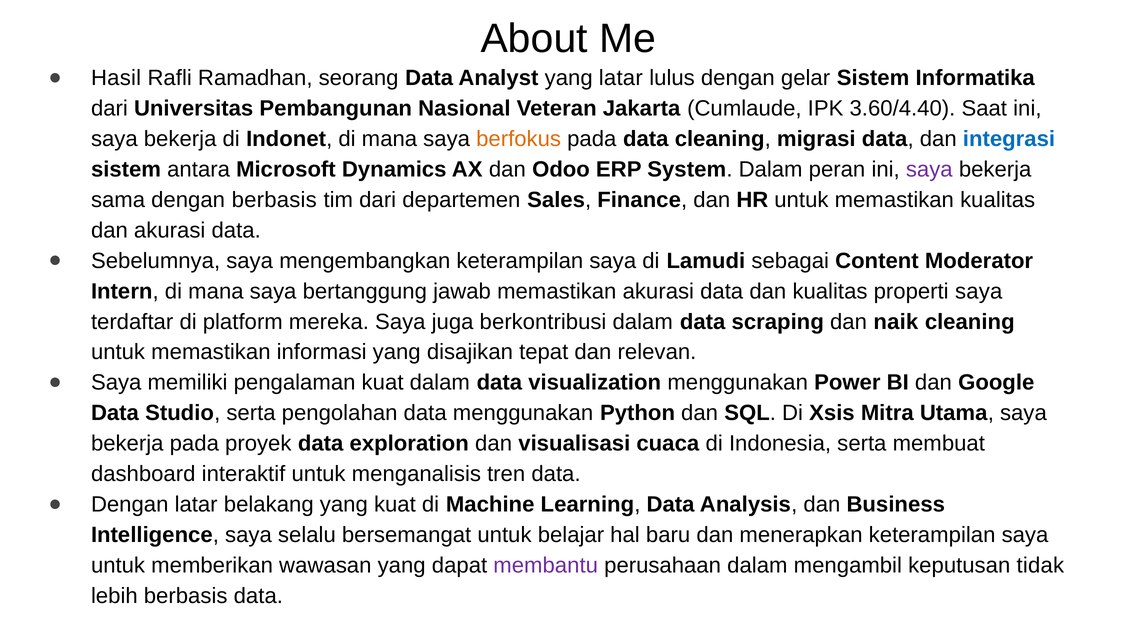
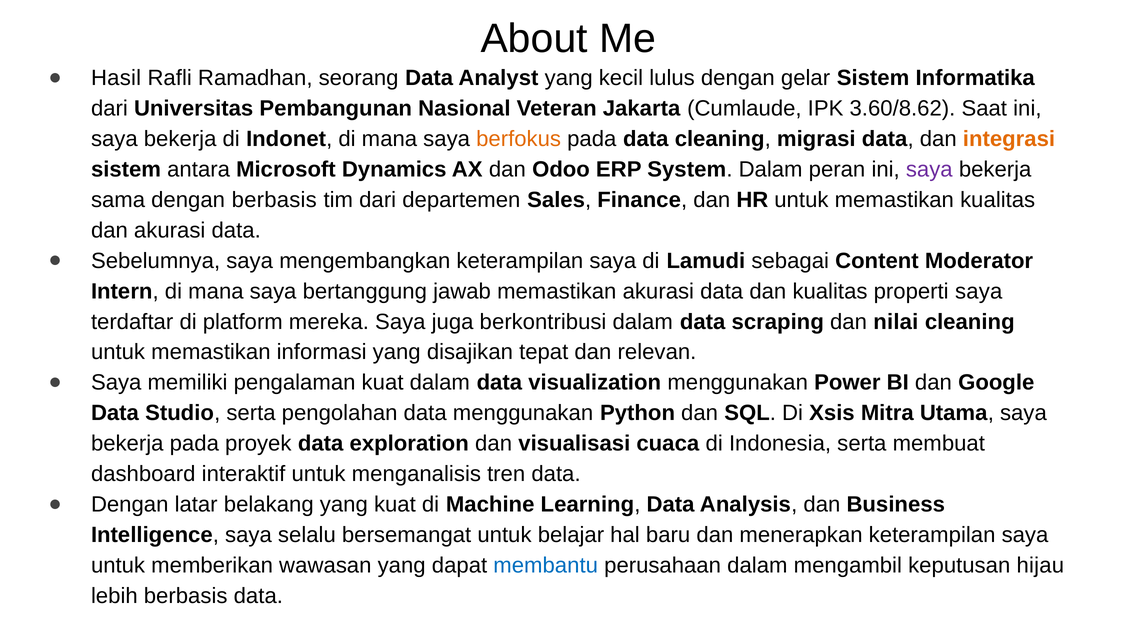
yang latar: latar -> kecil (621, 78)
3.60/4.40: 3.60/4.40 -> 3.60/8.62 (902, 109)
integrasi colour: blue -> orange (1009, 139)
naik: naik -> nilai (896, 322)
membantu colour: purple -> blue (546, 566)
tidak: tidak -> hijau (1040, 566)
